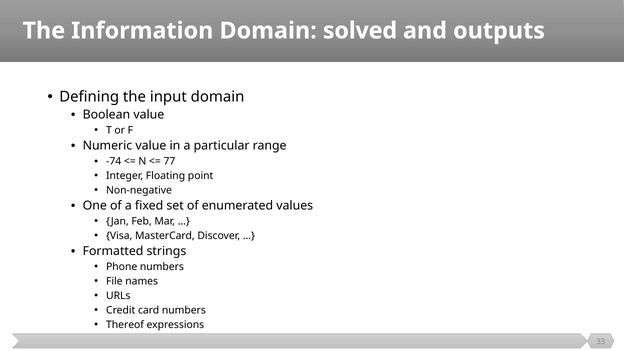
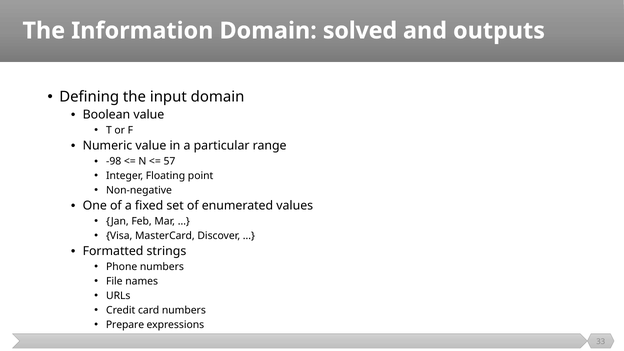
-74: -74 -> -98 (114, 161)
77: 77 -> 57 (169, 161)
Thereof: Thereof -> Prepare (125, 325)
